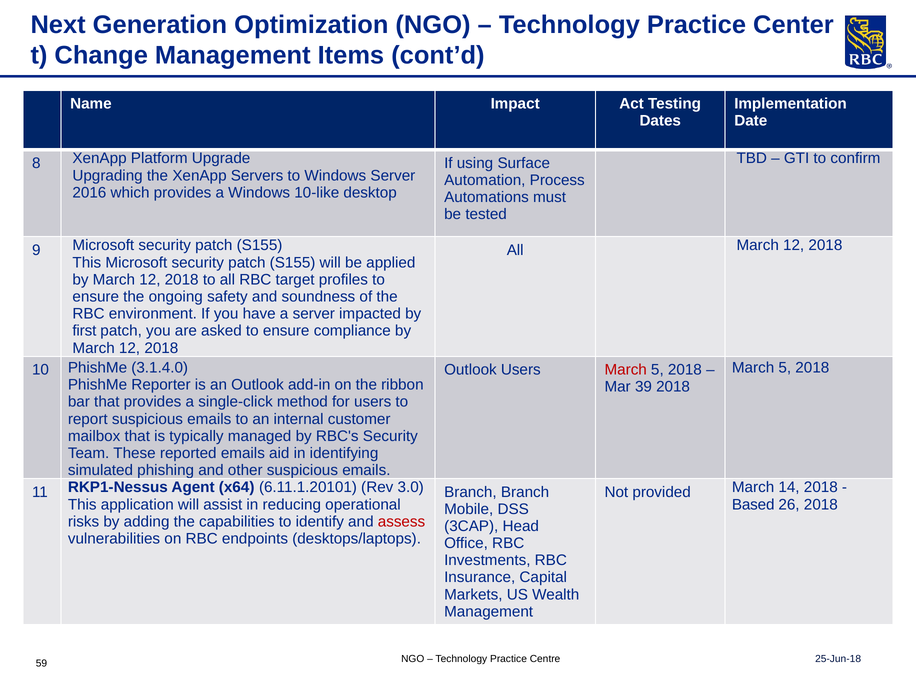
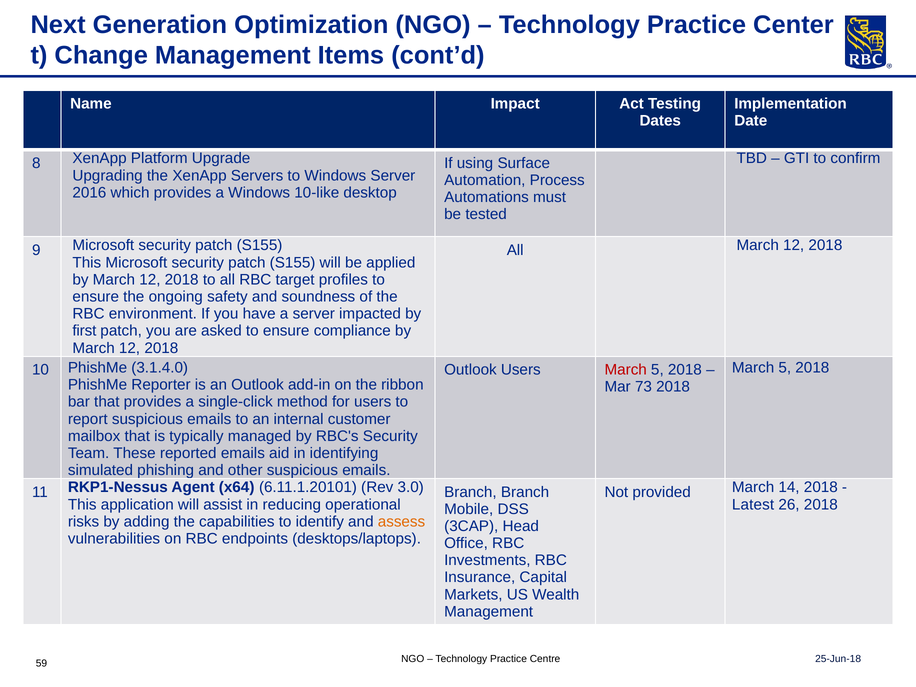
39: 39 -> 73 (643, 387)
Based: Based -> Latest (753, 504)
assess colour: red -> orange (402, 522)
